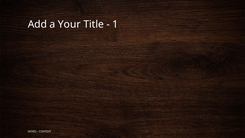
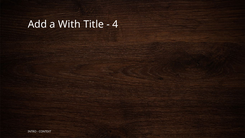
Your: Your -> With (69, 24)
1: 1 -> 4 (115, 24)
